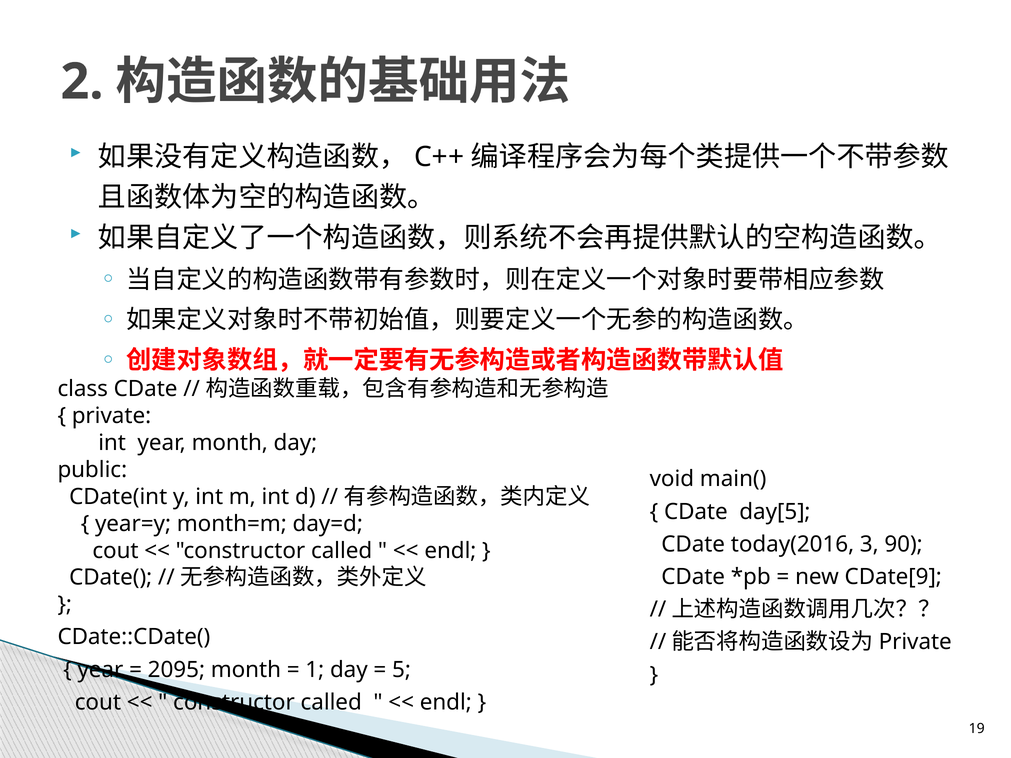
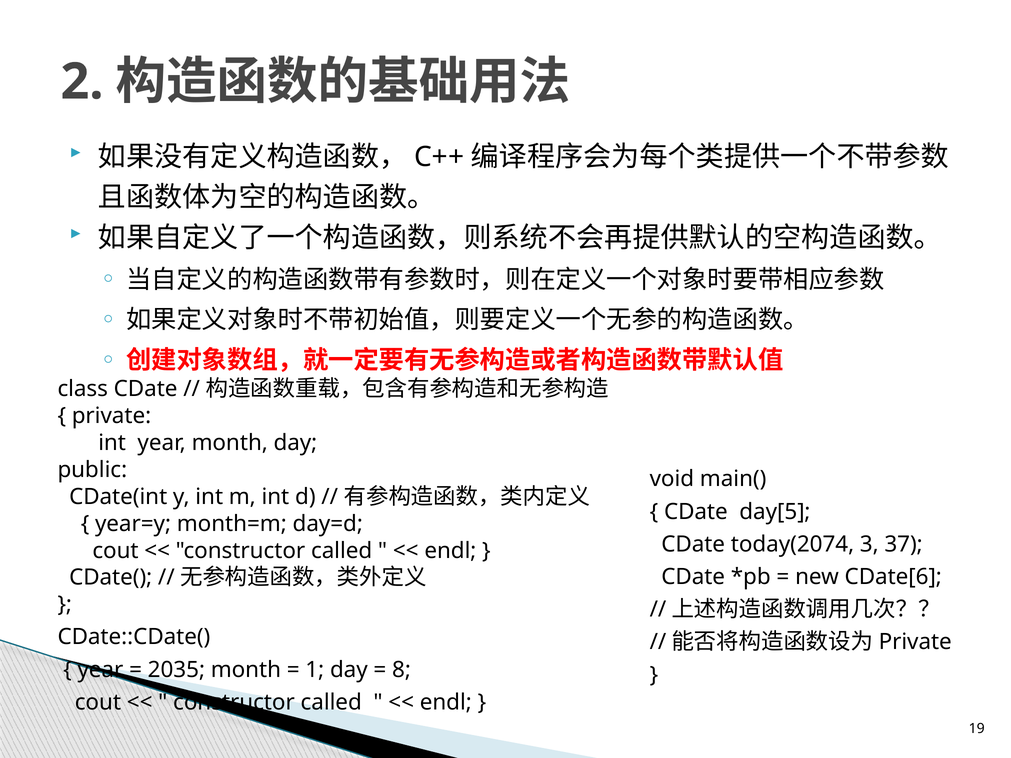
today(2016: today(2016 -> today(2074 (792, 544)
90: 90 -> 37 (904, 544)
CDate[9: CDate[9 -> CDate[6 (893, 577)
2095: 2095 -> 2035 (176, 670)
5: 5 -> 8 (402, 670)
